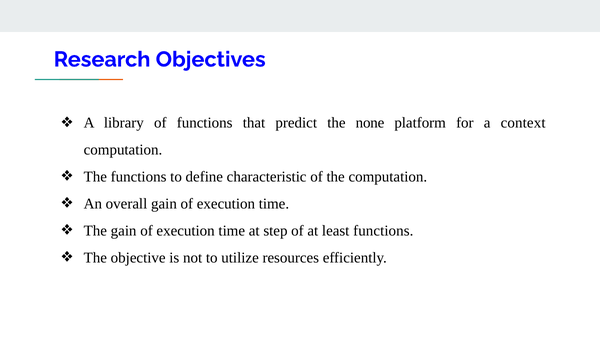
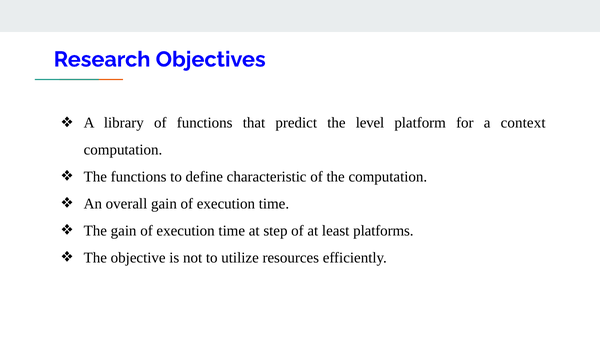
none: none -> level (370, 123)
least functions: functions -> platforms (383, 231)
